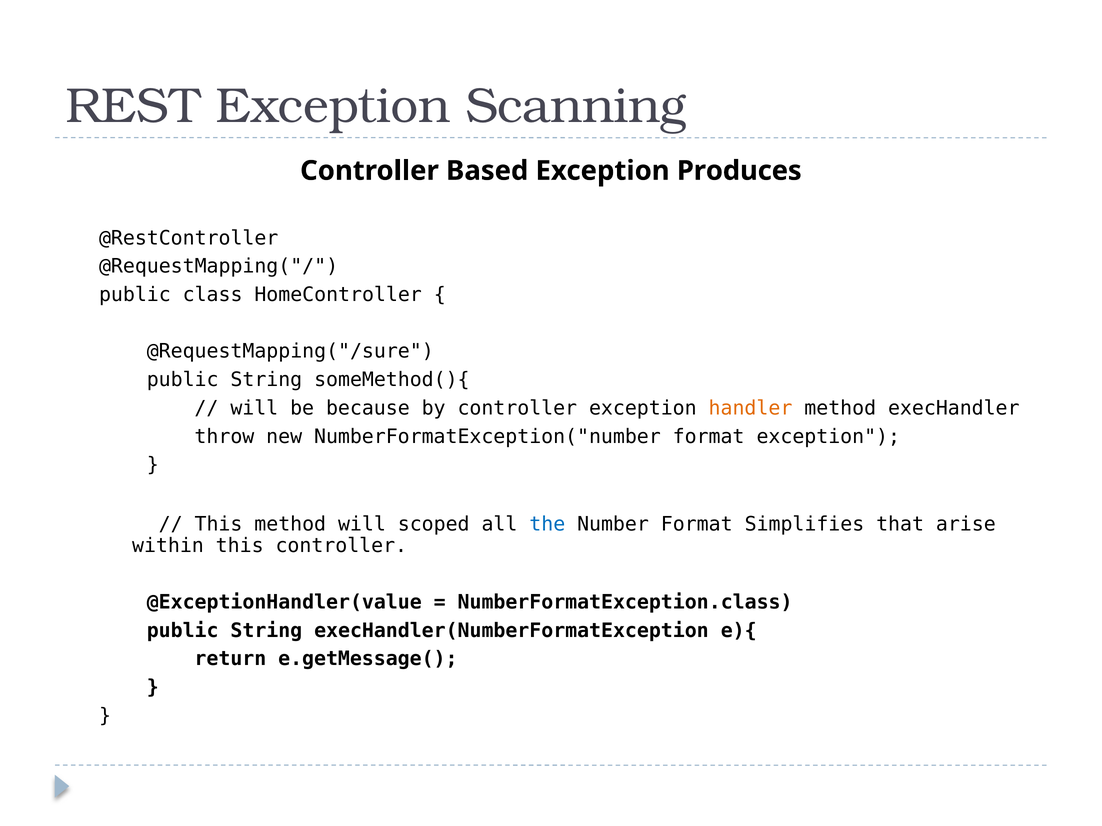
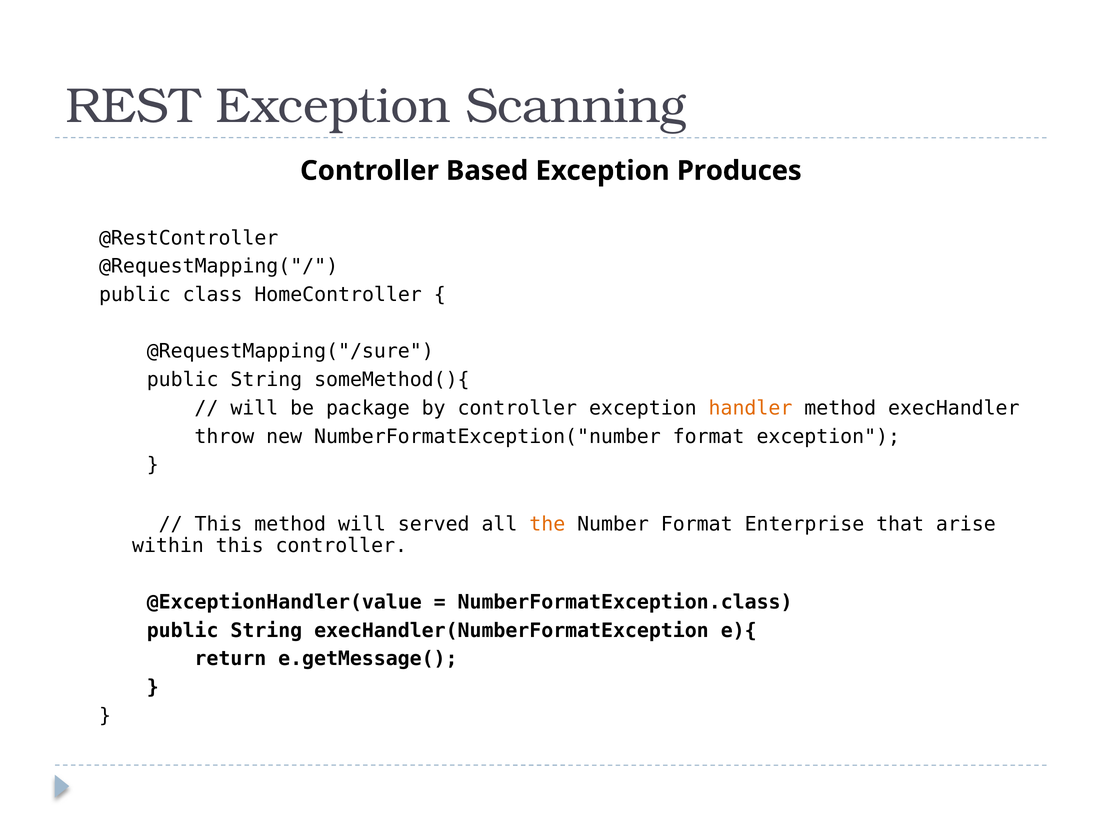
because: because -> package (368, 408)
scoped: scoped -> served (434, 524)
the colour: blue -> orange (547, 524)
Simplifies: Simplifies -> Enterprise (804, 524)
